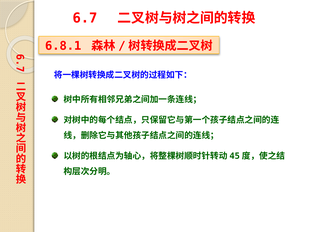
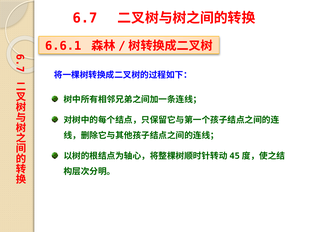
6.8.1: 6.8.1 -> 6.6.1 (63, 46)
